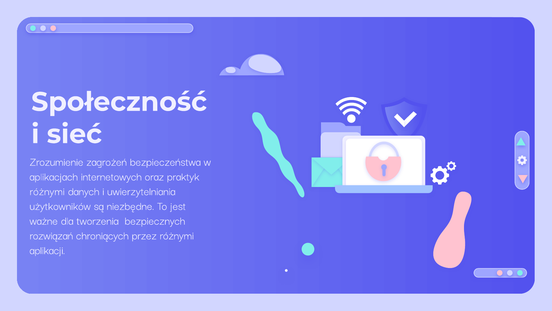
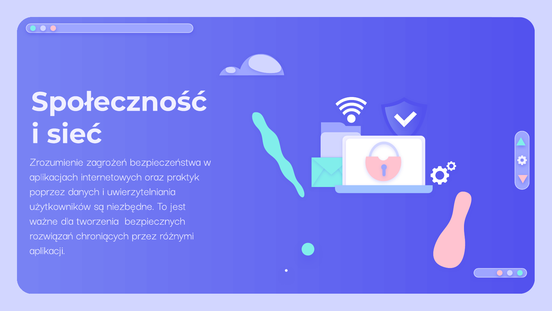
różnymi: różnymi -> poprzez (47, 191)
